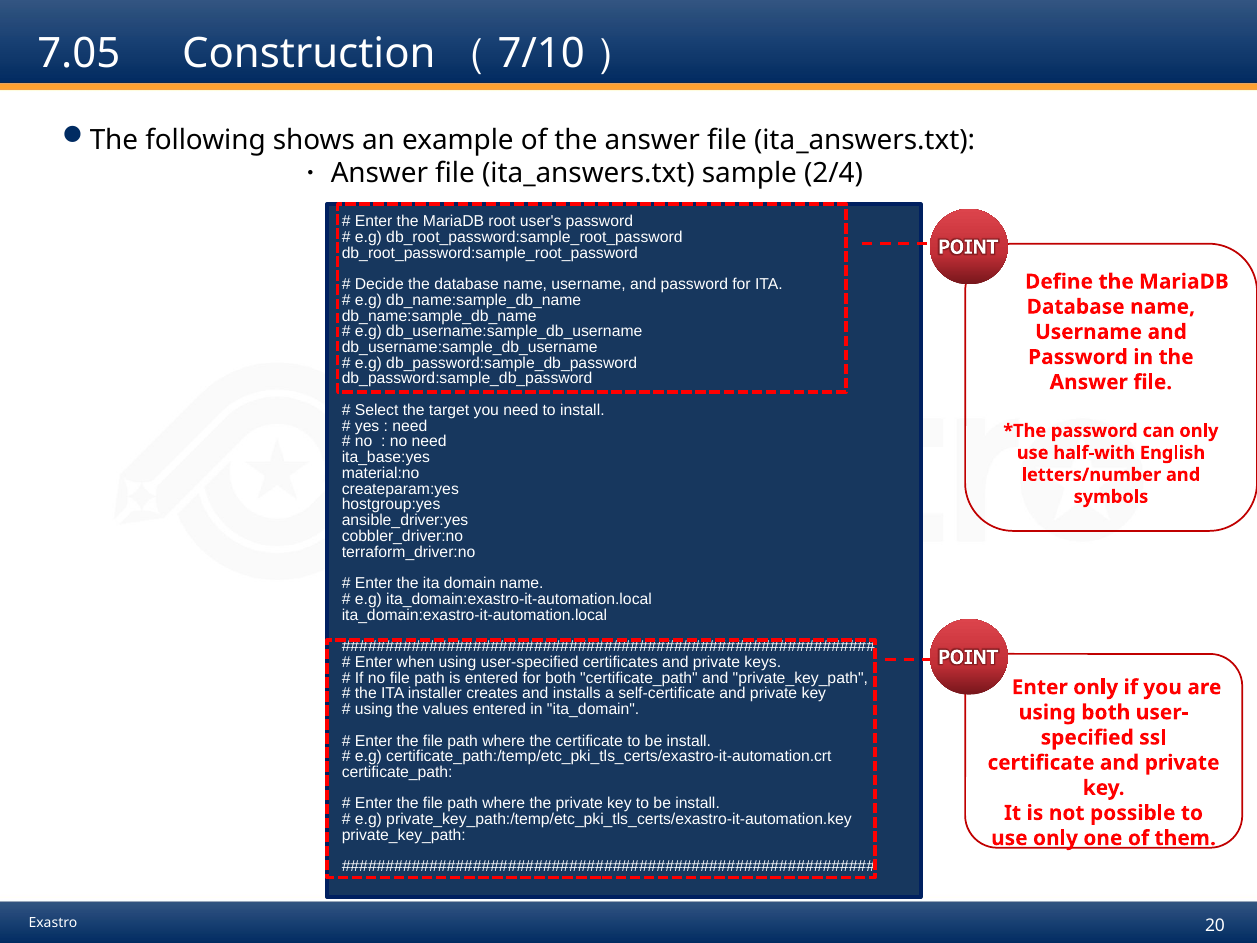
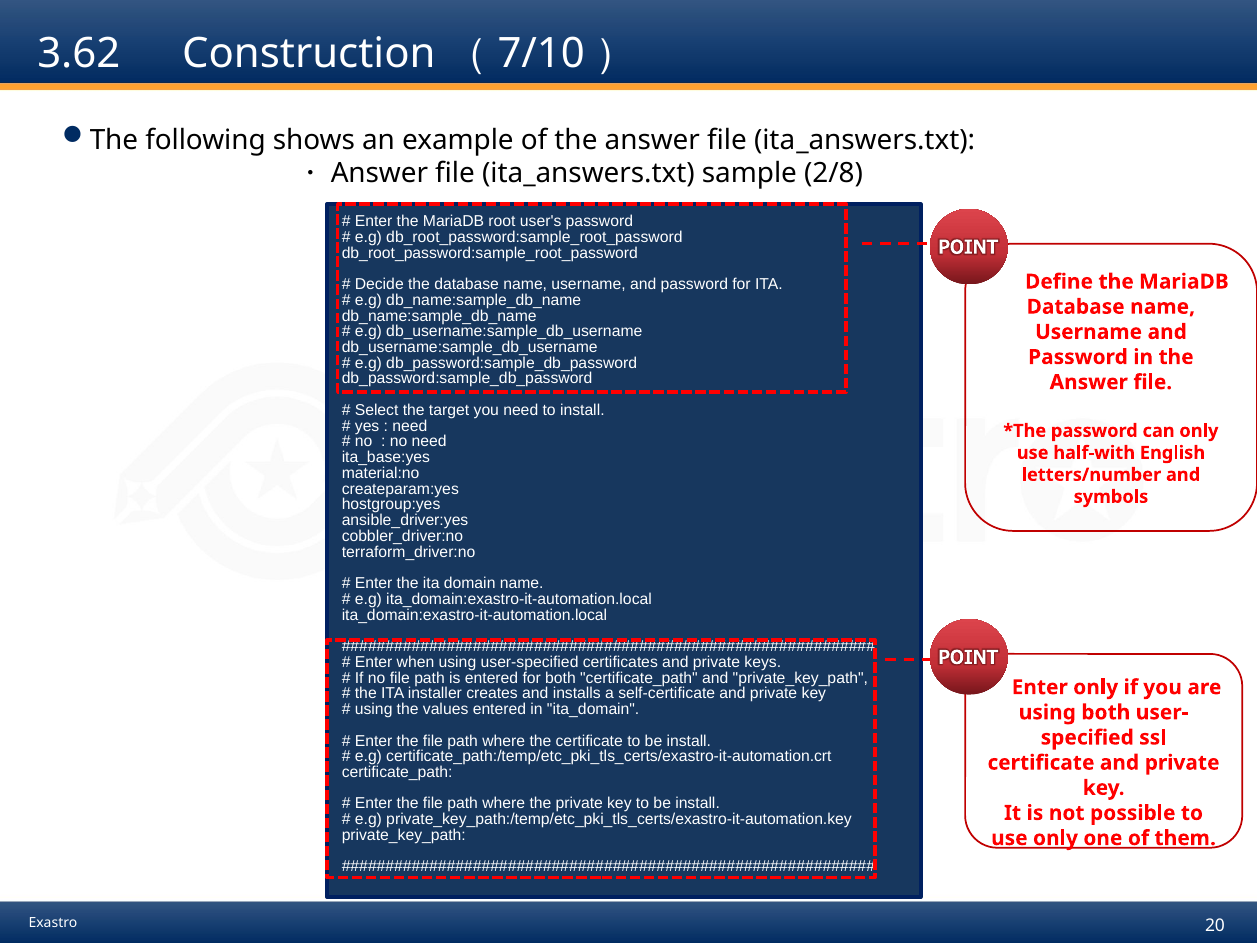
7.05: 7.05 -> 3.62 (79, 53)
2/4: 2/4 -> 2/8 (834, 173)
